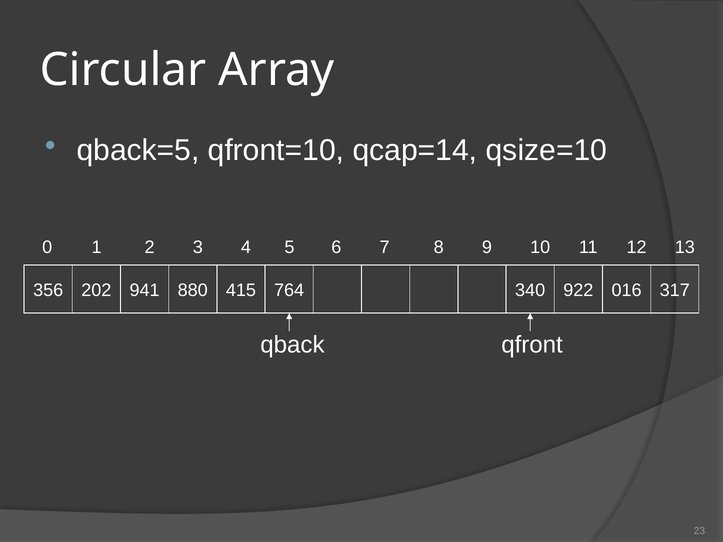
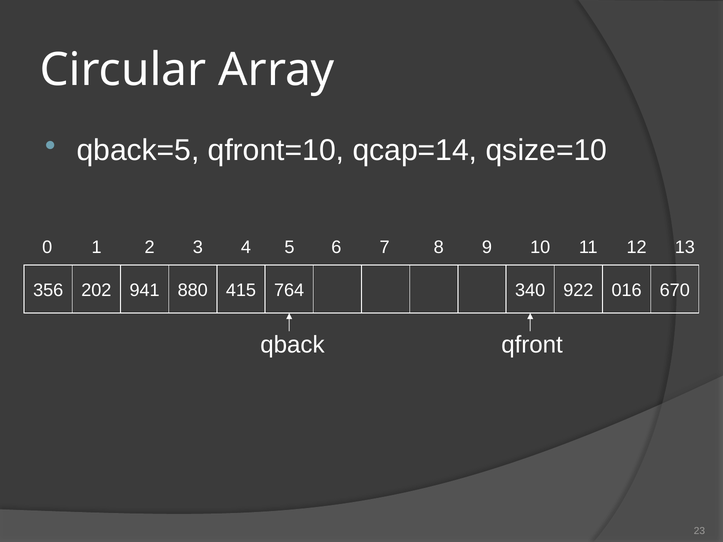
317: 317 -> 670 (675, 290)
